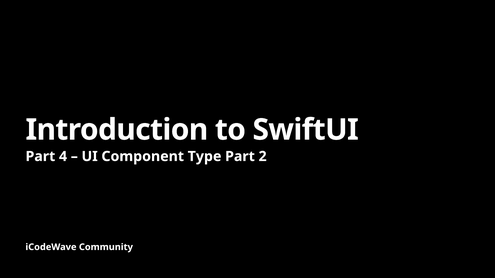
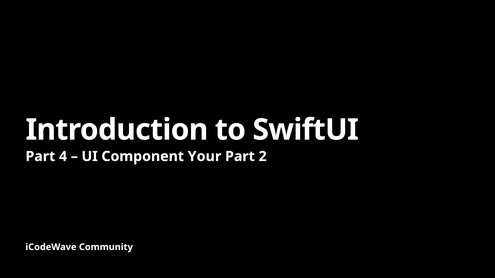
Type: Type -> Your (204, 157)
